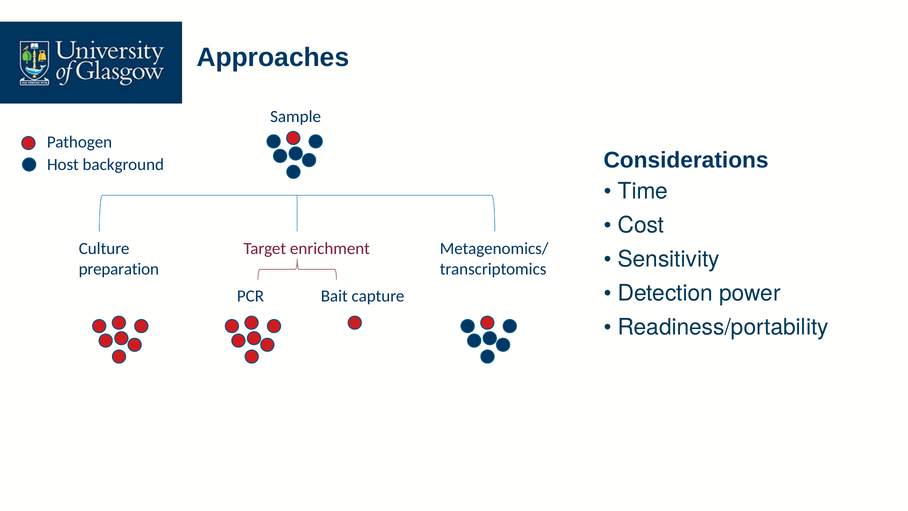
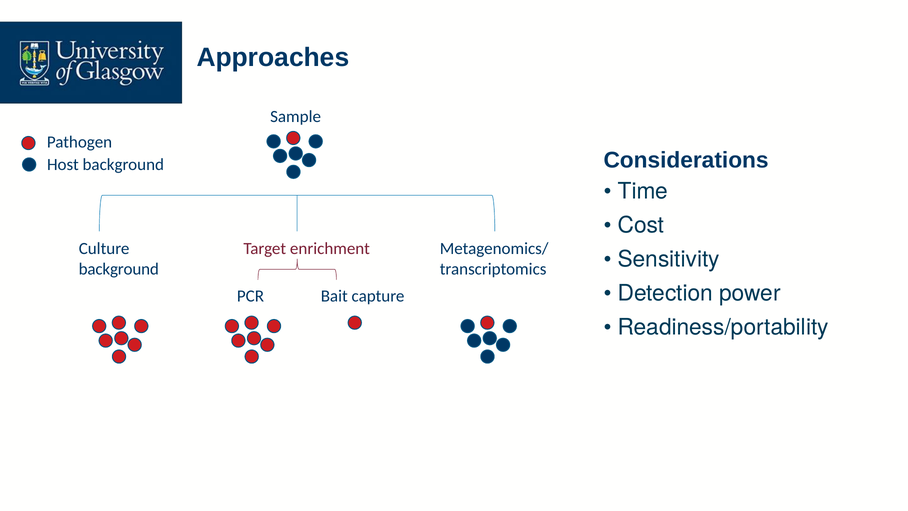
preparation: preparation -> background (119, 269)
